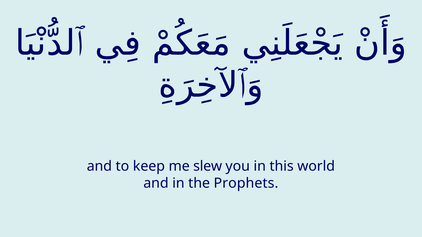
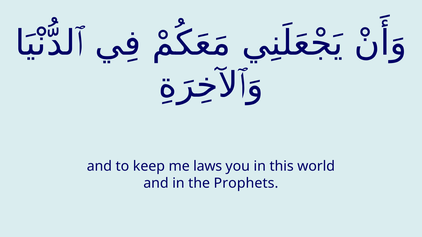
slew: slew -> laws (208, 167)
